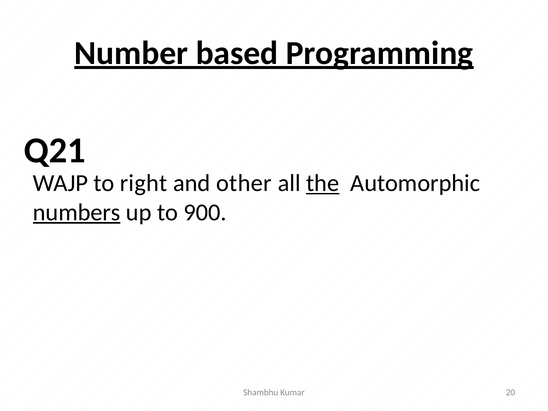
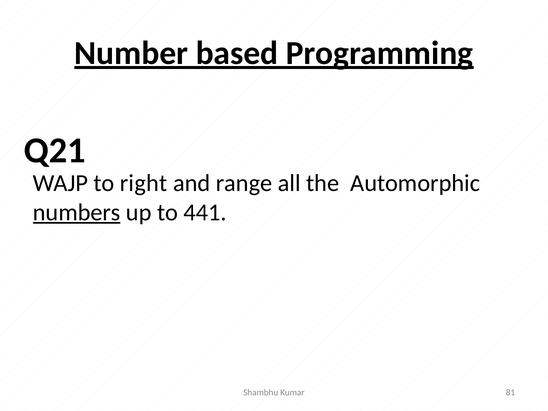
other: other -> range (244, 183)
the underline: present -> none (323, 183)
900: 900 -> 441 (205, 212)
20: 20 -> 81 (510, 392)
